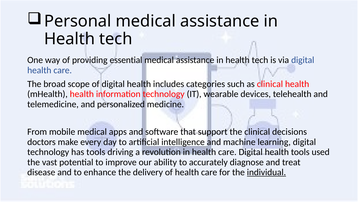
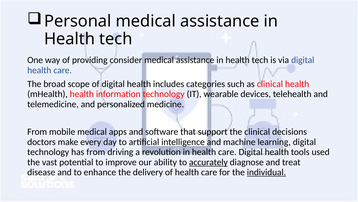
essential: essential -> consider (126, 60)
has tools: tools -> from (96, 152)
accurately underline: none -> present (208, 162)
